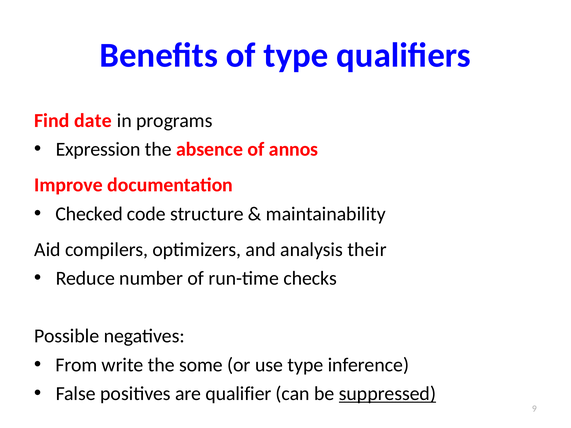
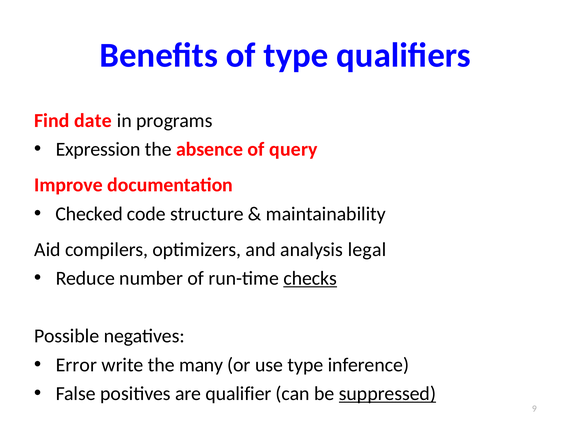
annos: annos -> query (293, 149)
their: their -> legal (367, 250)
checks underline: none -> present (310, 278)
From: From -> Error (76, 365)
some: some -> many (201, 365)
